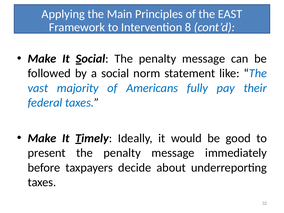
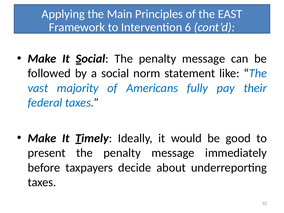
8: 8 -> 6 (188, 27)
